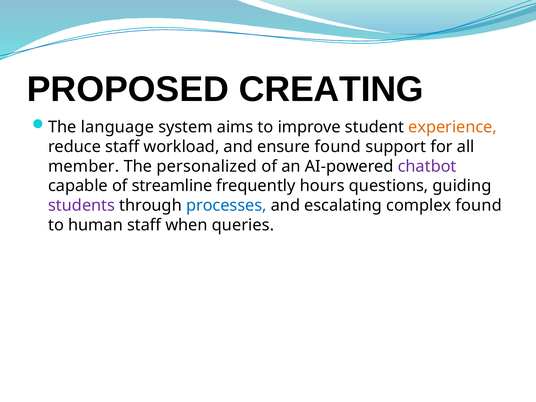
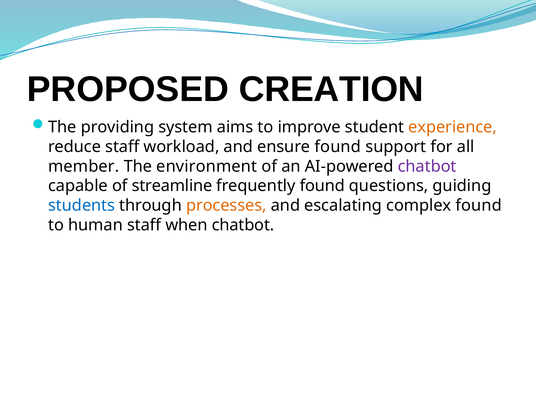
CREATING: CREATING -> CREATION (331, 89)
language: language -> providing (117, 127)
personalized: personalized -> environment (207, 166)
frequently hours: hours -> found (322, 186)
students colour: purple -> blue (82, 206)
processes colour: blue -> orange (226, 206)
when queries: queries -> chatbot (243, 225)
